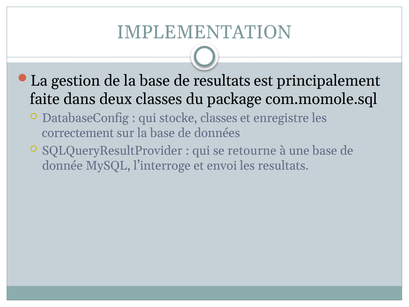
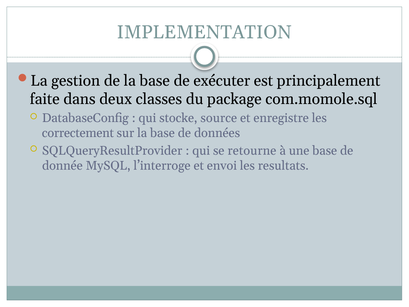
de resultats: resultats -> exécuter (222, 81)
stocke classes: classes -> source (219, 118)
